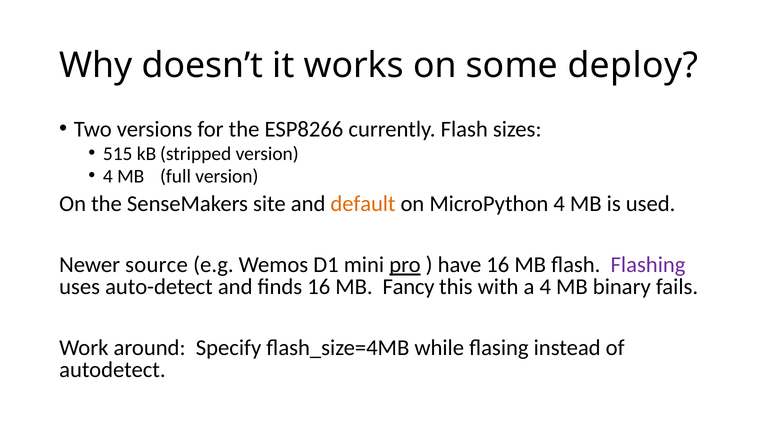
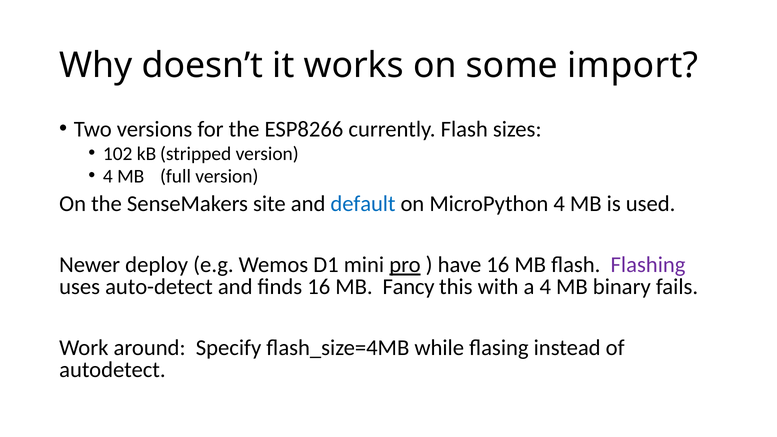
deploy: deploy -> import (633, 65)
515: 515 -> 102 (118, 154)
default colour: orange -> blue (363, 204)
source: source -> deploy (157, 265)
